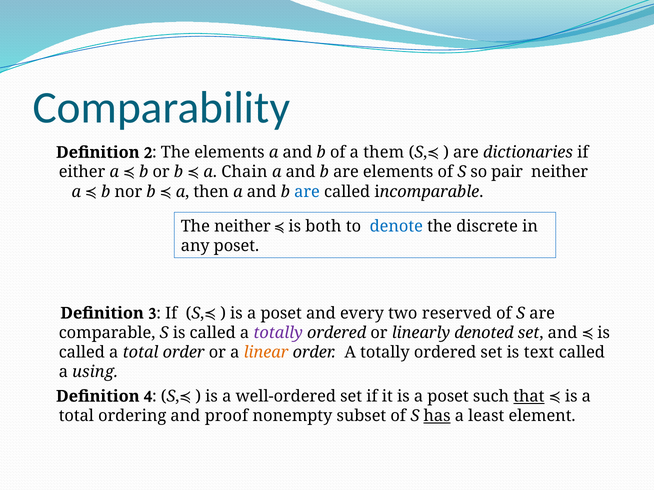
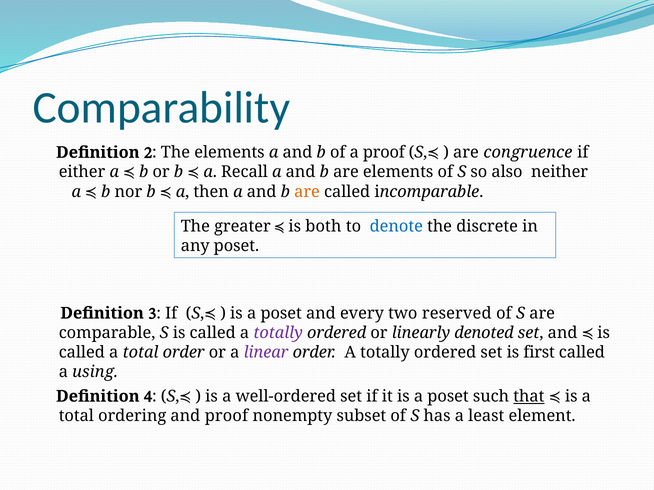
a them: them -> proof (384, 153)
dictionaries: dictionaries -> congruence (528, 153)
Chain: Chain -> Recall (244, 172)
pair: pair -> also (507, 172)
are colour: blue -> orange (307, 192)
The neither: neither -> greater (242, 227)
linear colour: orange -> purple (266, 353)
text: text -> first (539, 353)
has underline: present -> none (437, 416)
